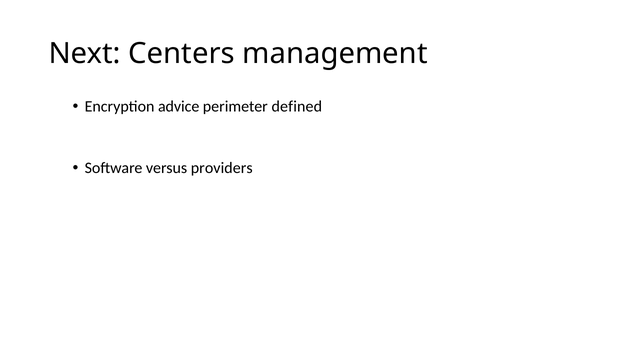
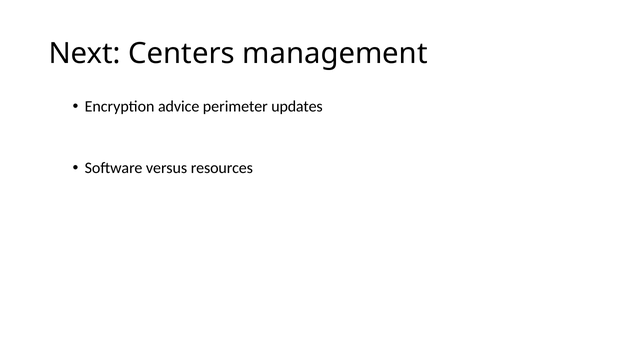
defined: defined -> updates (297, 107)
providers: providers -> resources (222, 168)
